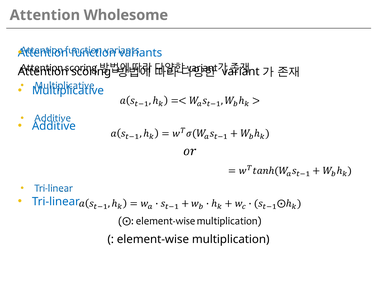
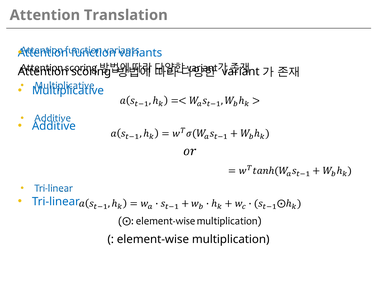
Wholesome: Wholesome -> Translation (126, 15)
